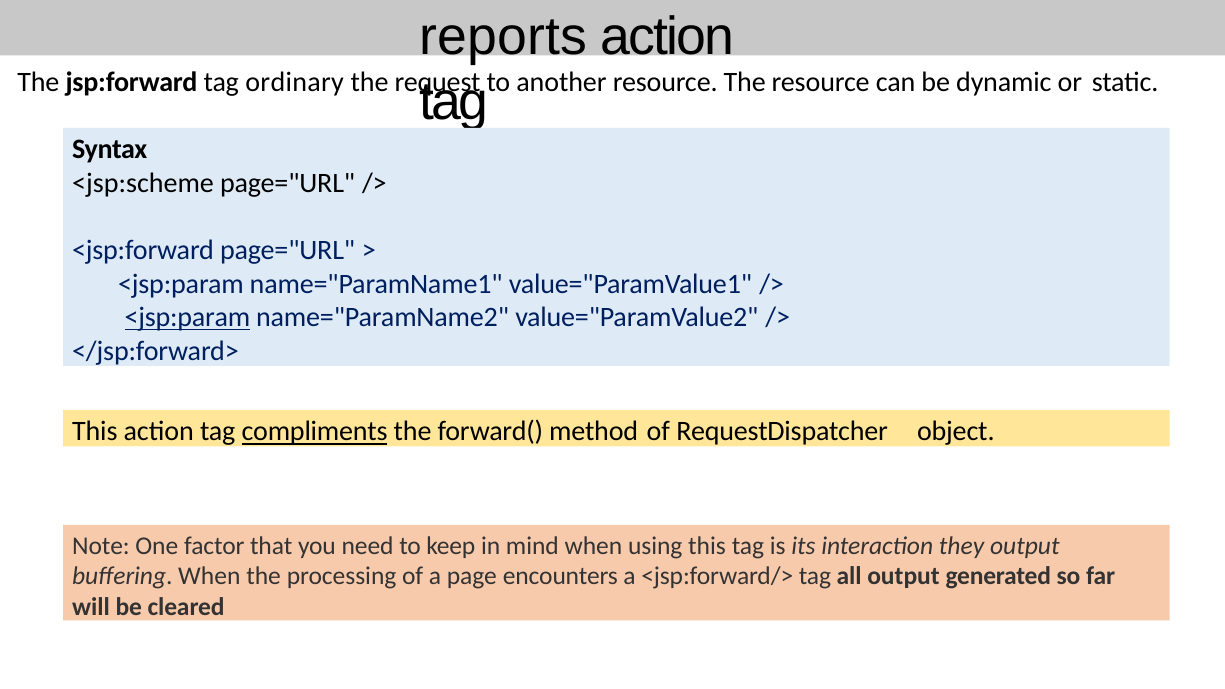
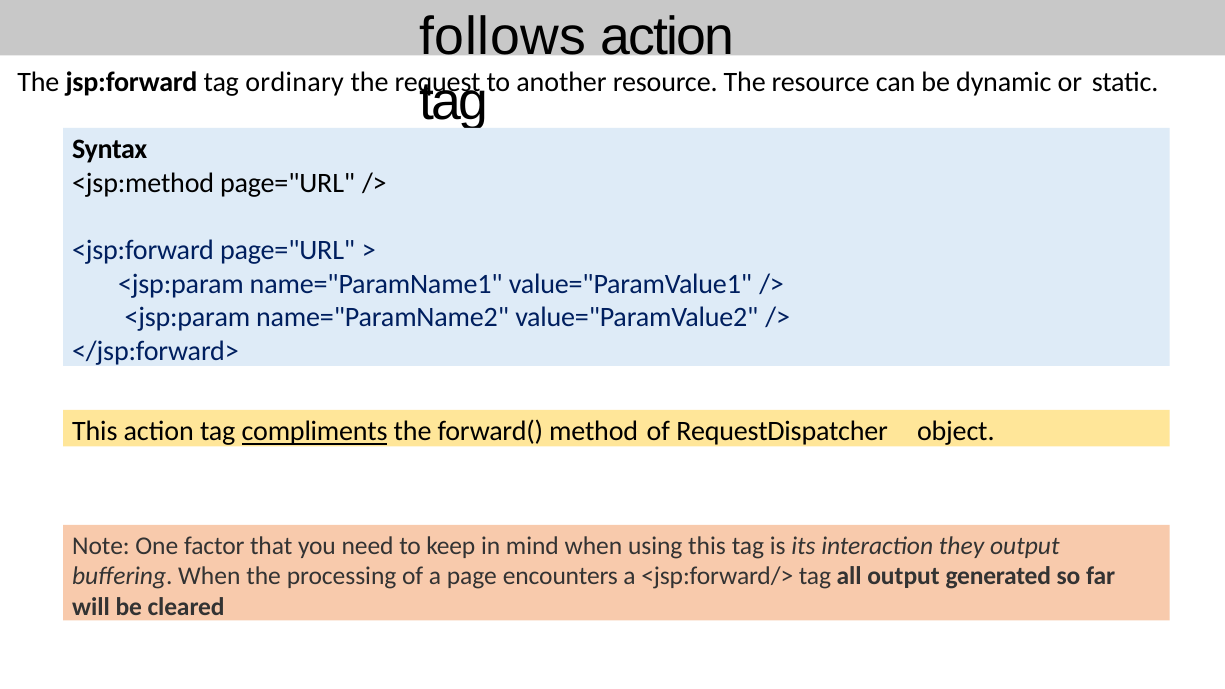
reports: reports -> follows (503, 37)
<jsp:scheme: <jsp:scheme -> <jsp:method (143, 183)
<jsp:param underline: present -> none (187, 318)
